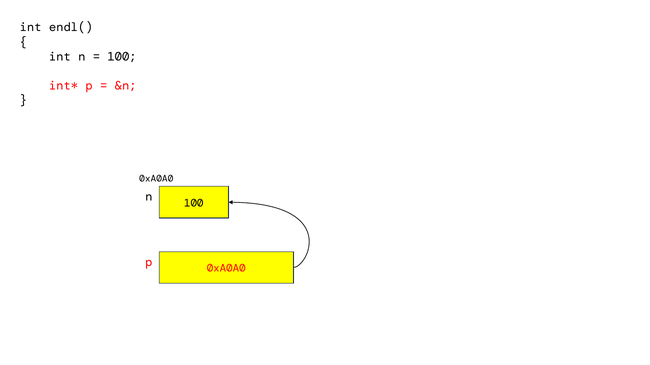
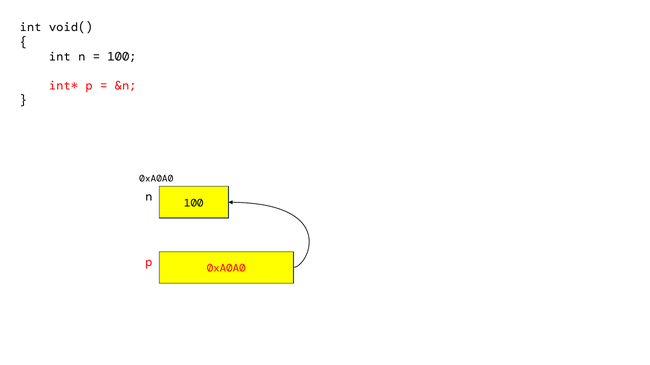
endl(: endl( -> void( (71, 27)
